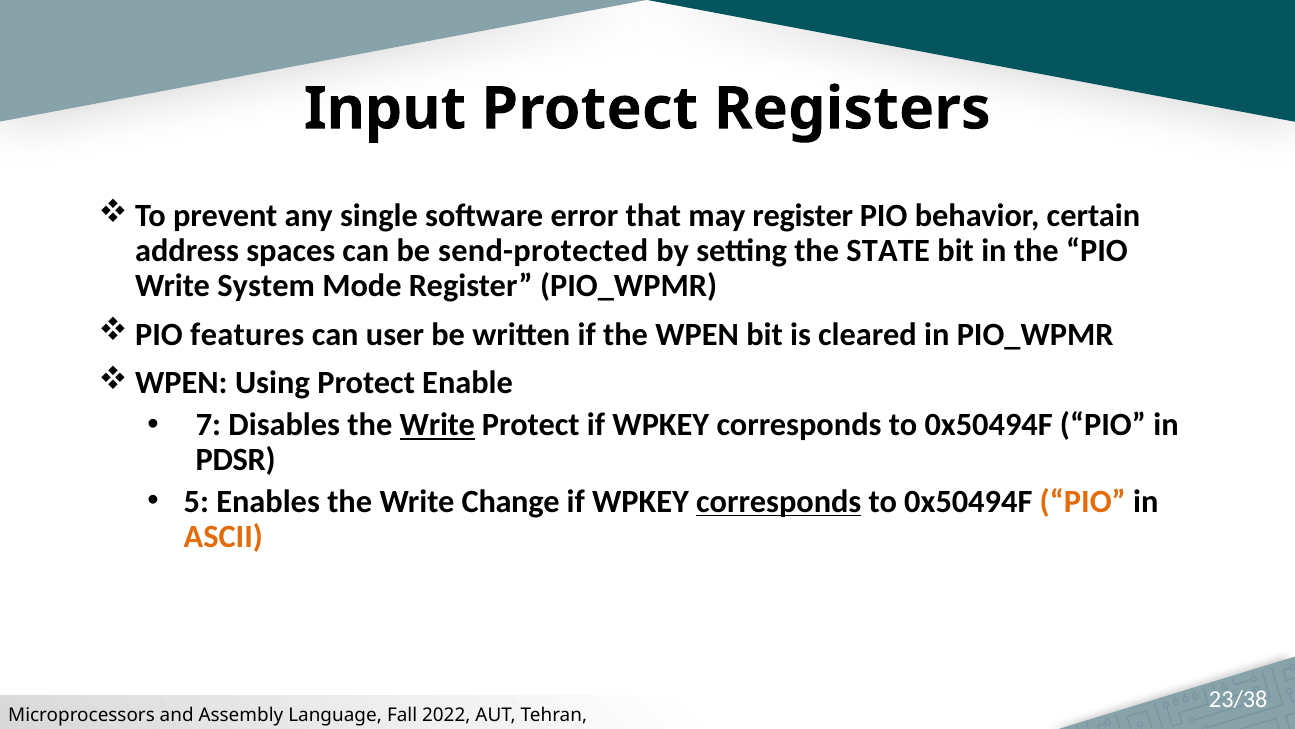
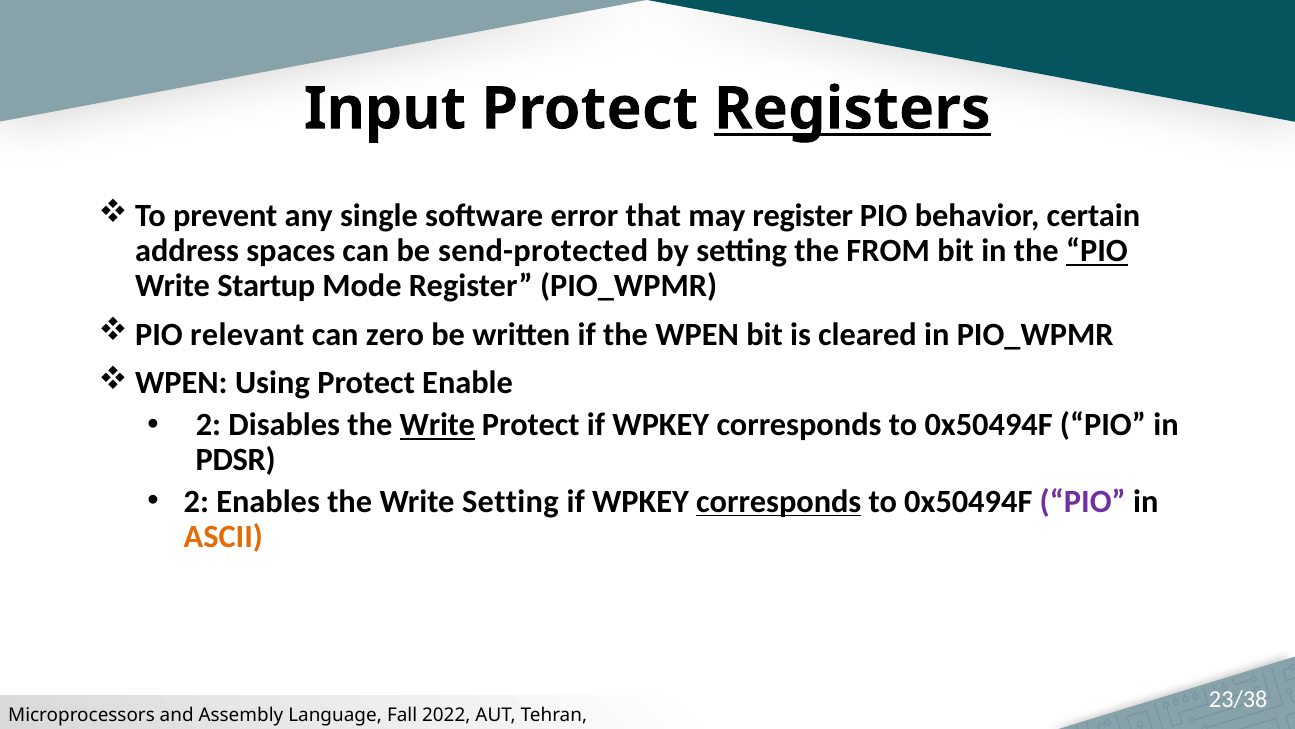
Registers underline: none -> present (852, 109)
STATE: STATE -> FROM (888, 251)
PIO underline: none -> present (1097, 251)
System: System -> Startup (266, 286)
features: features -> relevant (247, 334)
user: user -> zero (395, 334)
7: 7 -> 2 (209, 425)
5: 5 -> 2 (196, 501)
Write Change: Change -> Setting (510, 501)
PIO colour: orange -> purple (1083, 501)
